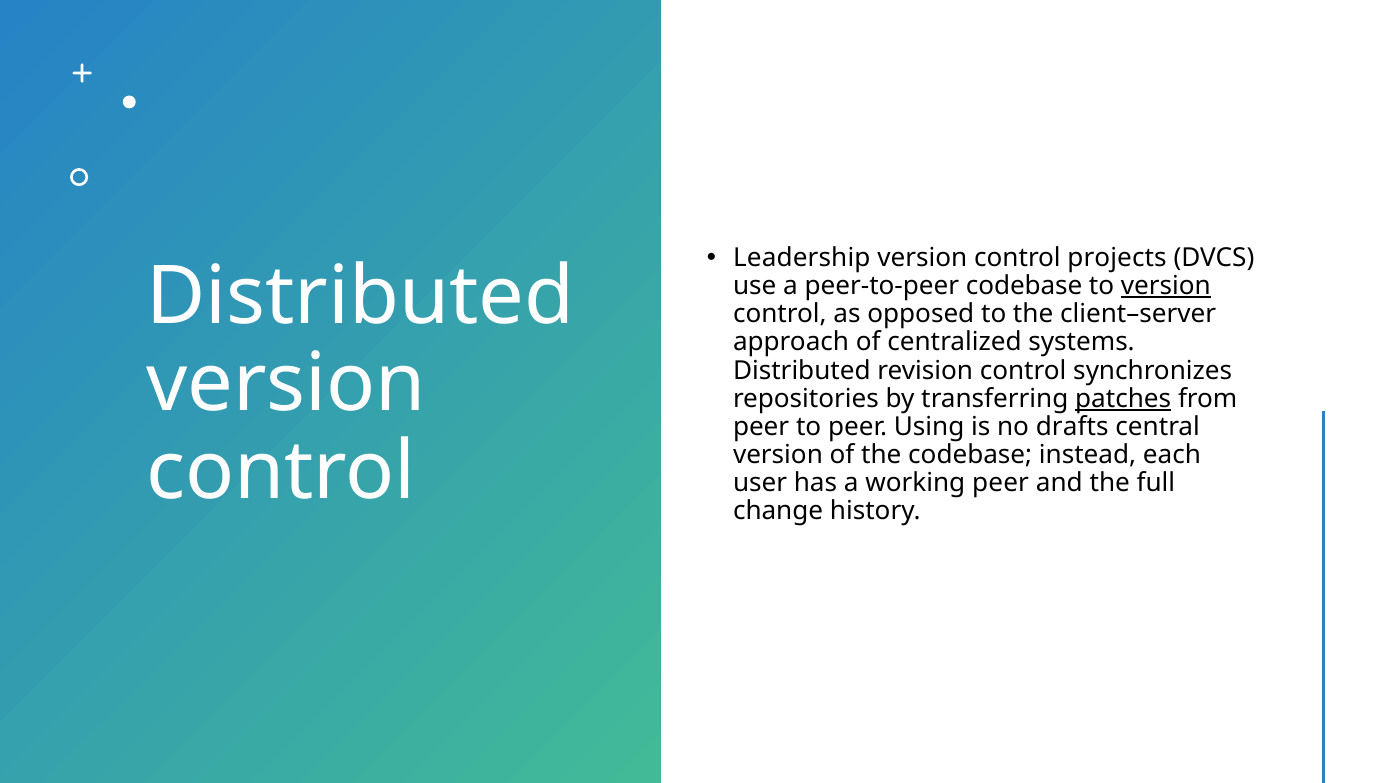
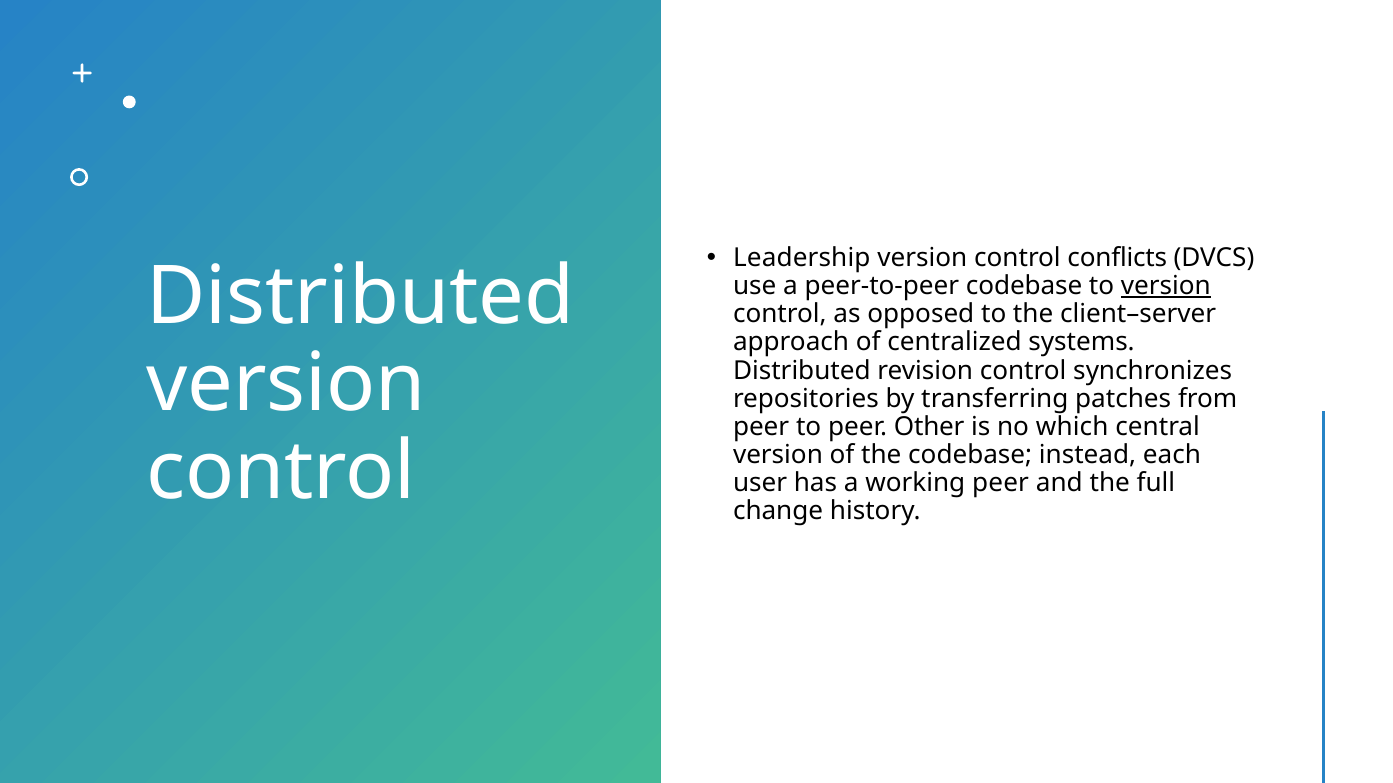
projects: projects -> conflicts (1117, 258)
patches underline: present -> none (1123, 399)
Using: Using -> Other (929, 427)
drafts: drafts -> which (1072, 427)
